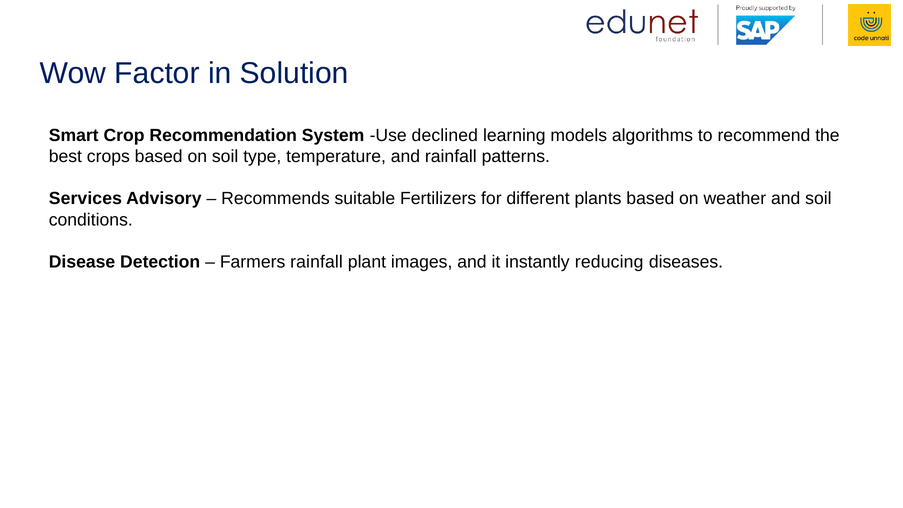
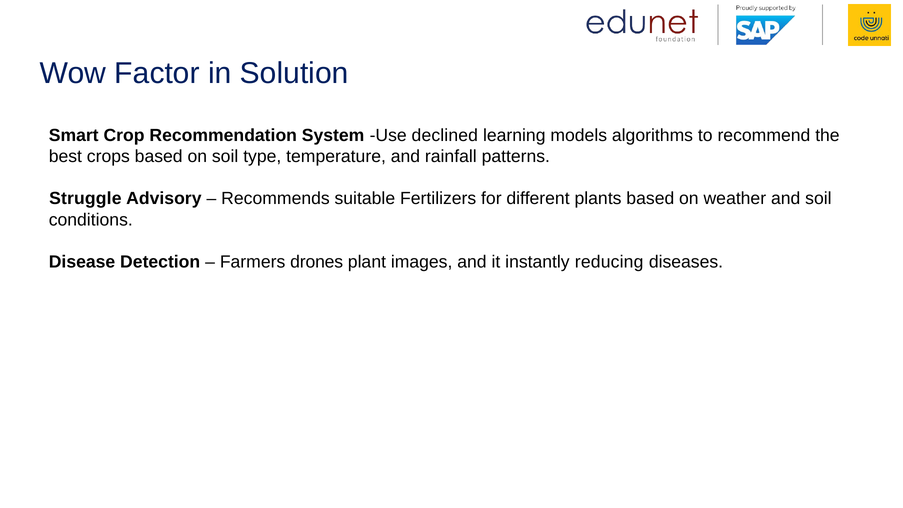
Services: Services -> Struggle (85, 199)
Farmers rainfall: rainfall -> drones (317, 262)
